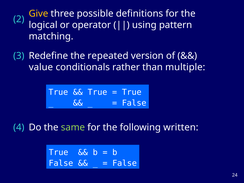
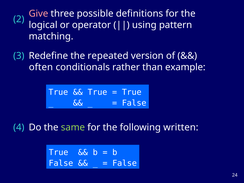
Give colour: yellow -> pink (38, 14)
value: value -> often (41, 67)
multiple: multiple -> example (185, 67)
